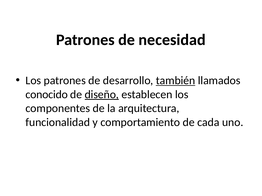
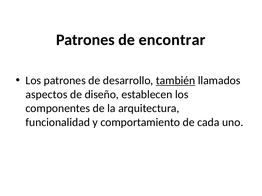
necesidad: necesidad -> encontrar (172, 40)
conocido: conocido -> aspectos (47, 95)
diseño underline: present -> none (102, 95)
